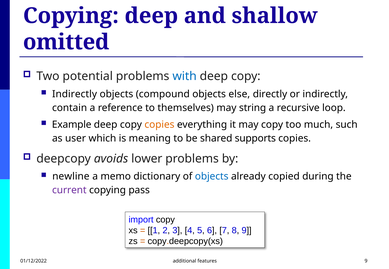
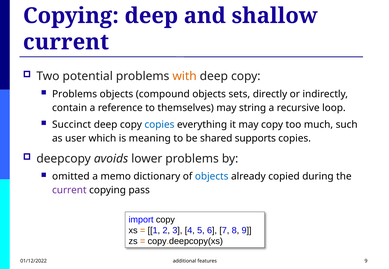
omitted: omitted -> current (66, 42)
with colour: blue -> orange (185, 76)
Indirectly: Indirectly -> Problems (75, 94)
else: else -> sets (239, 94)
Example: Example -> Succinct (72, 125)
copies colour: orange -> blue (159, 125)
newline: newline -> omitted (71, 177)
